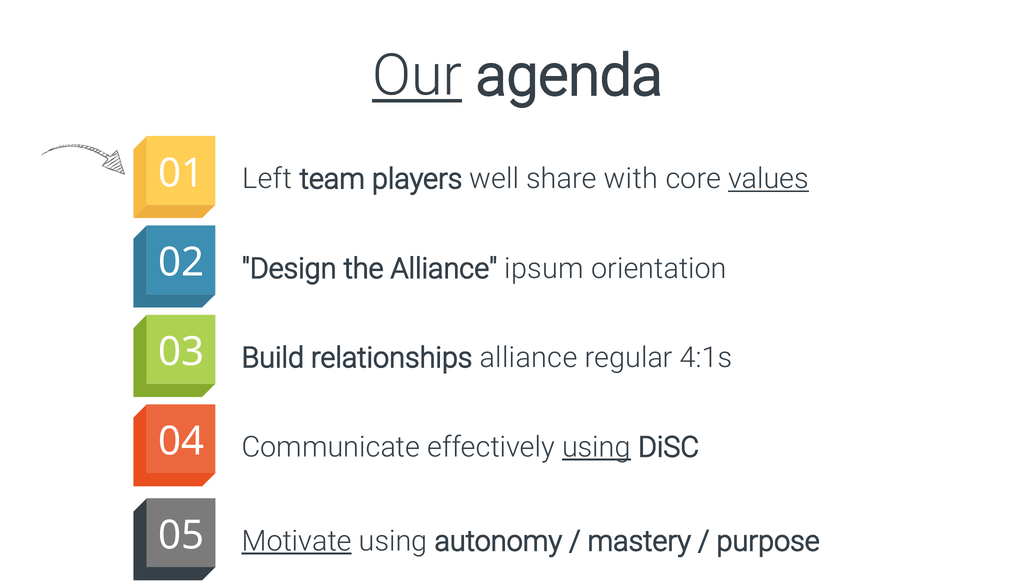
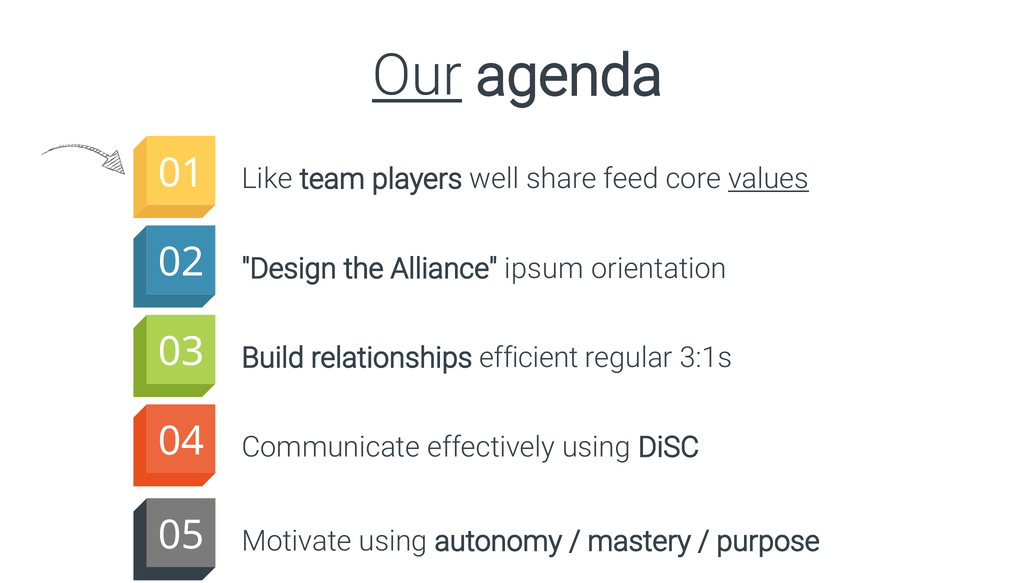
Left: Left -> Like (267, 179)
with: with -> feed (631, 179)
relationships alliance: alliance -> efficient (529, 358)
4:1s: 4:1s -> 3:1s (706, 358)
using underline: present -> none (596, 447)
Motivate underline: present -> none (297, 541)
